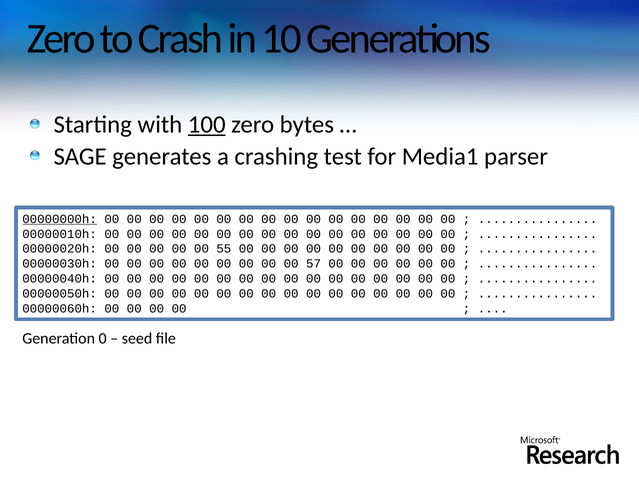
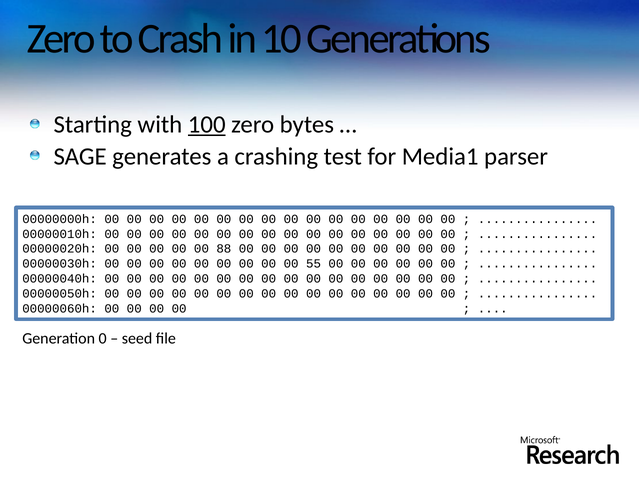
00000000h underline: present -> none (60, 219)
55: 55 -> 88 (224, 249)
57: 57 -> 55 (314, 264)
